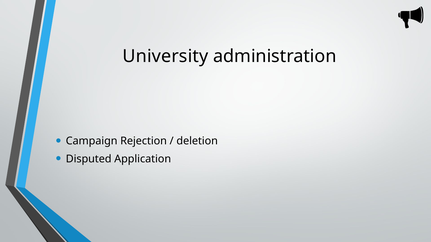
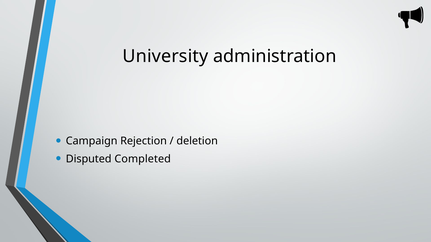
Application: Application -> Completed (143, 159)
